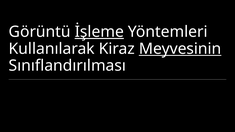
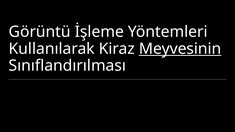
İşleme underline: present -> none (99, 32)
